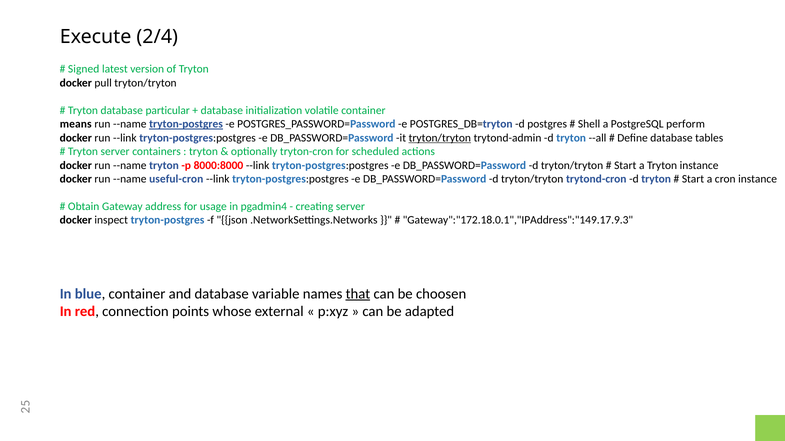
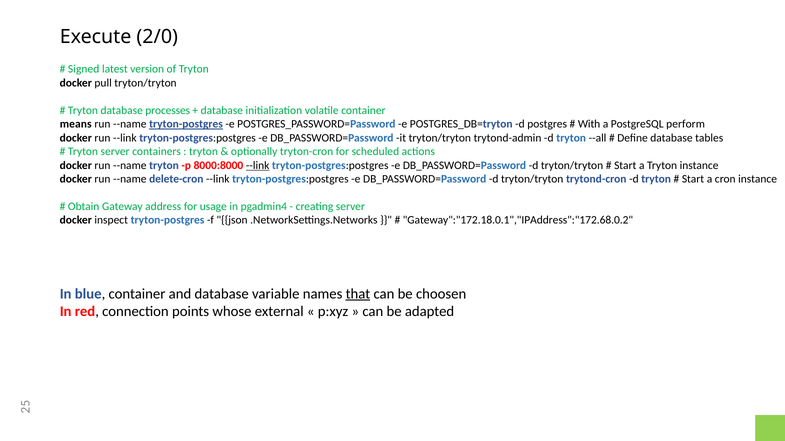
2/4: 2/4 -> 2/0 (157, 37)
particular: particular -> processes (168, 110)
Shell: Shell -> With (589, 124)
tryton/tryton underline: present -> none (440, 138)
--link underline: none -> present (258, 165)
useful-cron: useful-cron -> delete-cron (176, 179)
Gateway":"172.18.0.1","IPAddress":"149.17.9.3: Gateway":"172.18.0.1","IPAddress":"149.17.9.3 -> Gateway":"172.18.0.1","IPAddress":"172.68.0.2 (518, 220)
